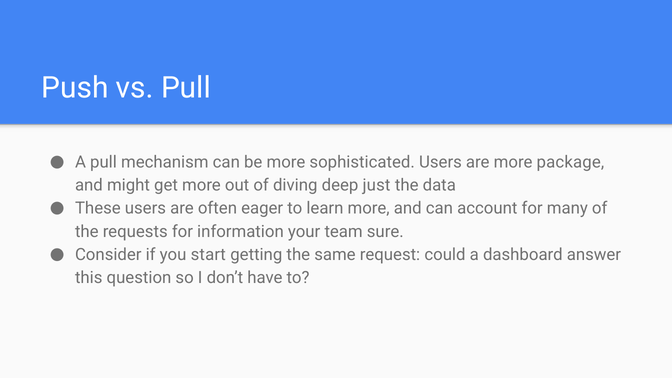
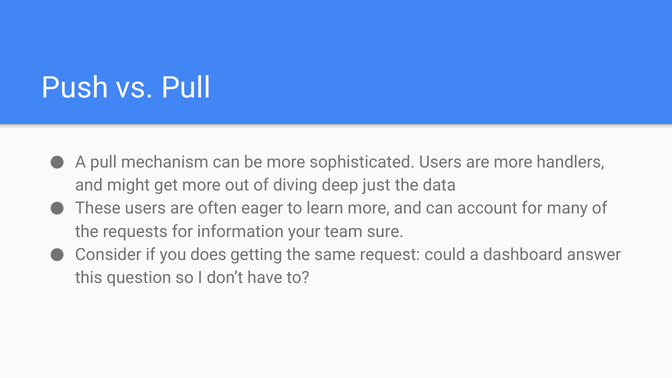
package: package -> handlers (571, 162)
start: start -> does (208, 255)
